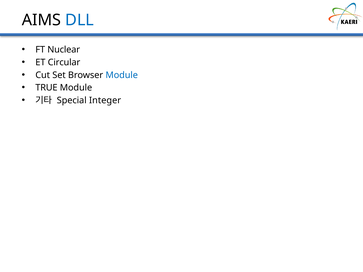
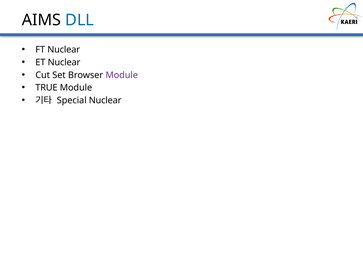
ET Circular: Circular -> Nuclear (64, 62)
Module colour: blue -> purple (122, 75)
Special Integer: Integer -> Nuclear (105, 101)
